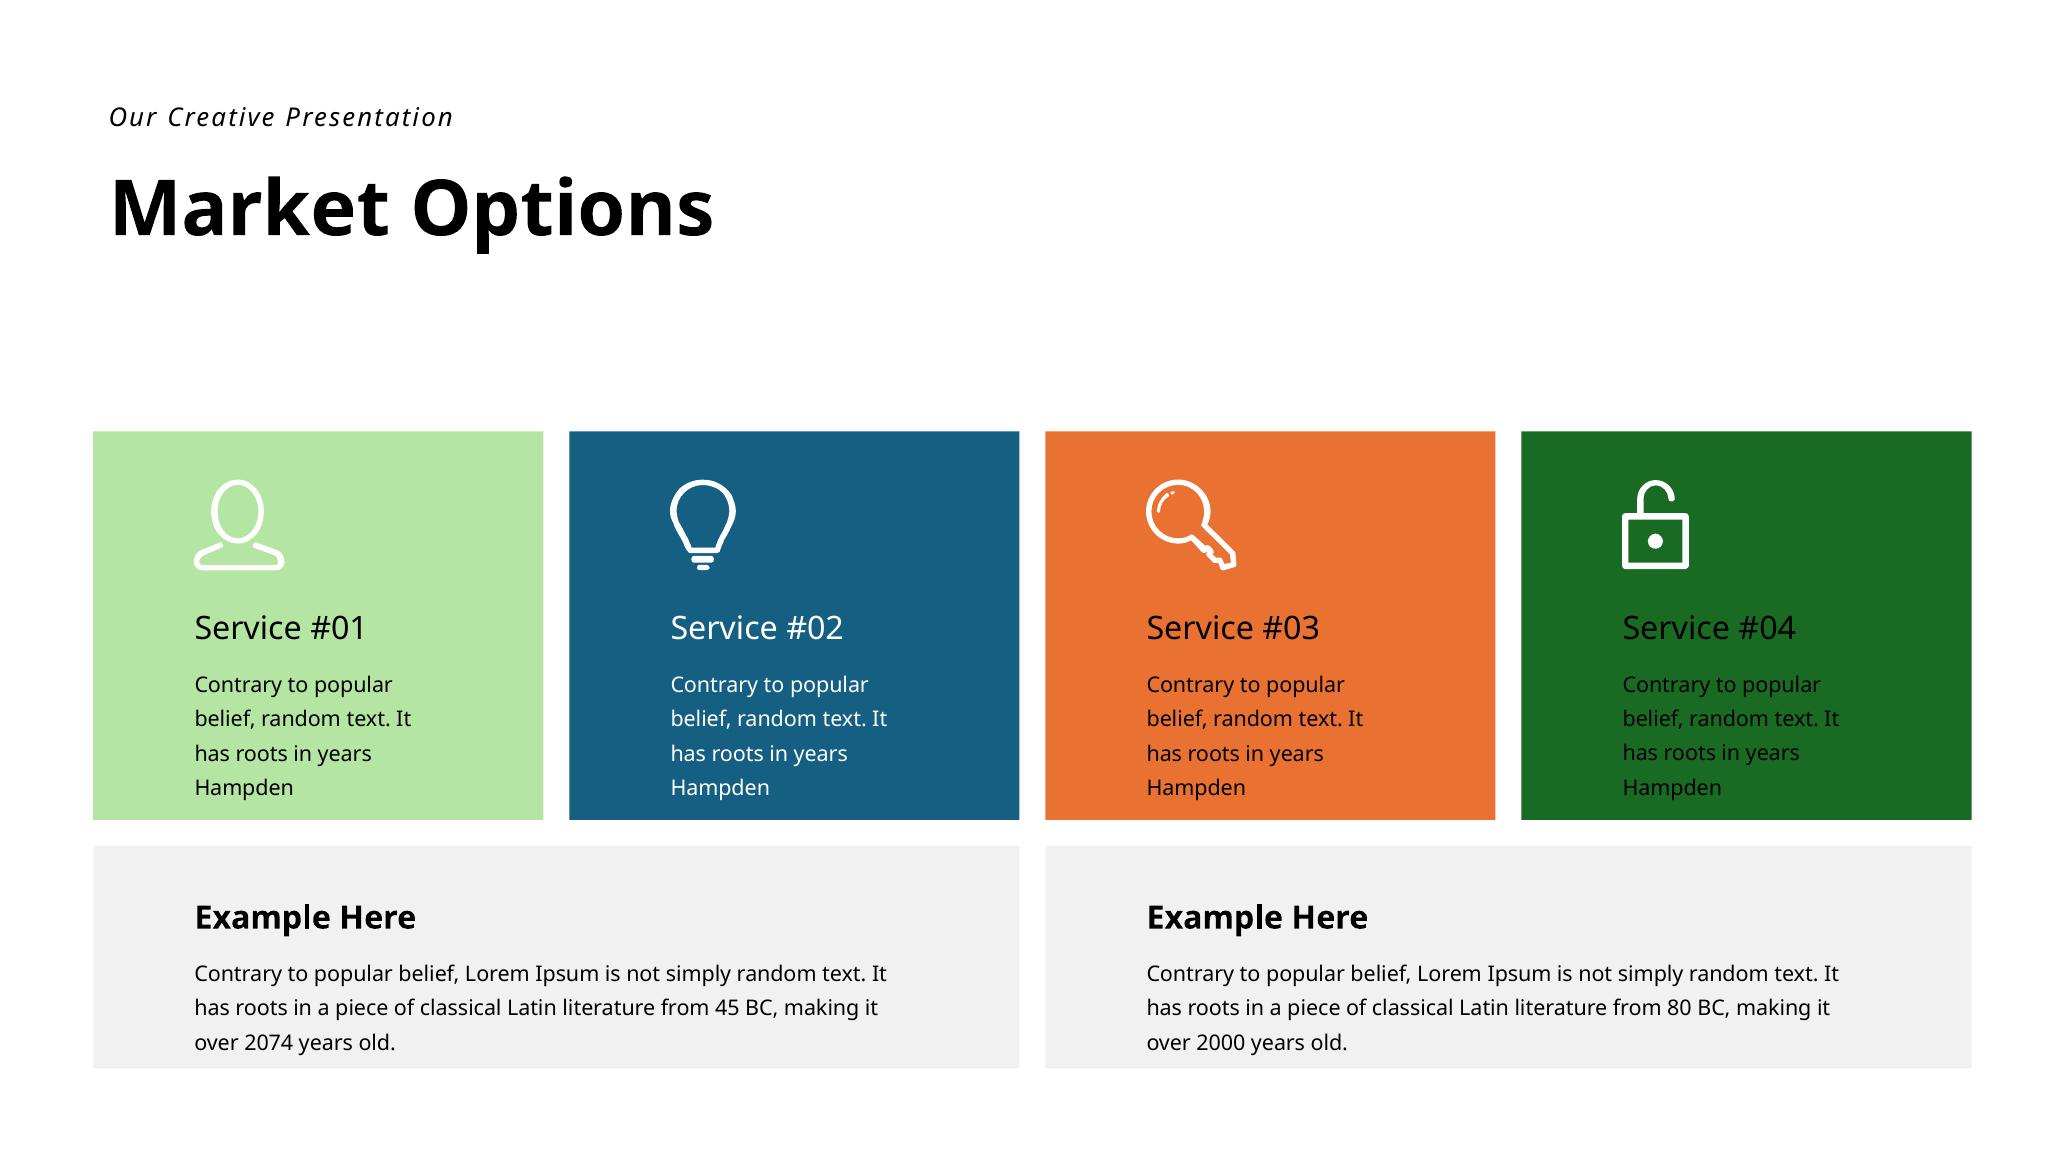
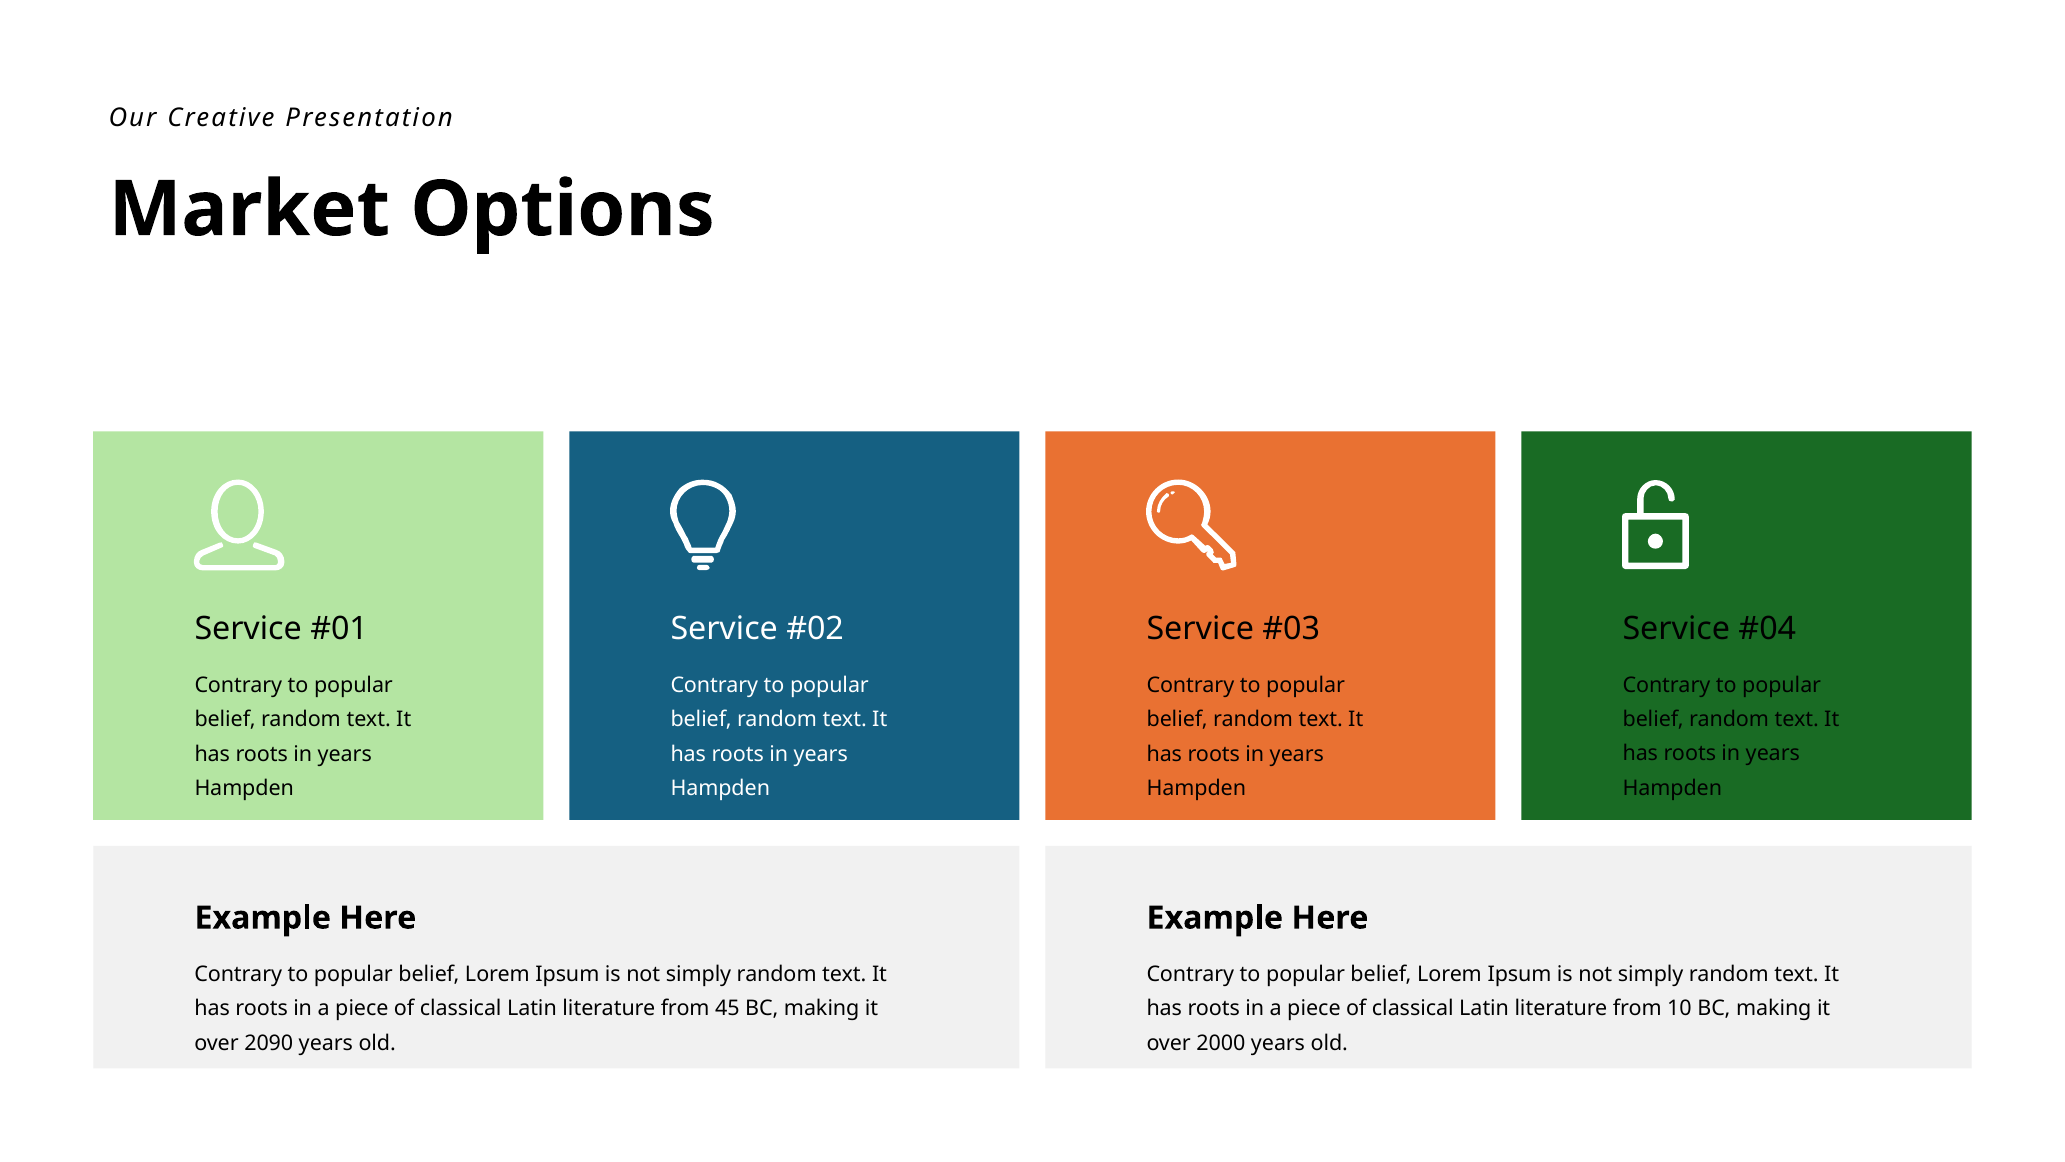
80: 80 -> 10 (1679, 1008)
2074: 2074 -> 2090 (269, 1043)
